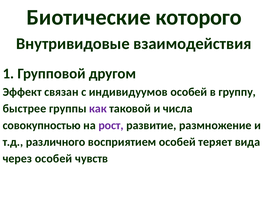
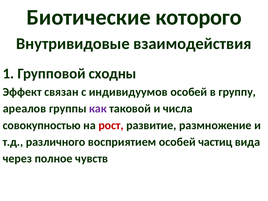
другом: другом -> сходны (113, 74)
быстрее: быстрее -> ареалов (24, 109)
рост colour: purple -> red (111, 125)
теряет: теряет -> частиц (215, 142)
через особей: особей -> полное (54, 159)
